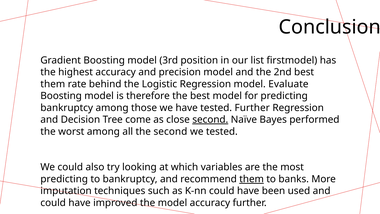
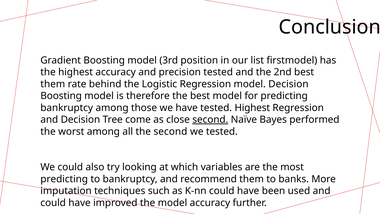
precision model: model -> tested (218, 72)
model Evaluate: Evaluate -> Decision (288, 84)
tested Further: Further -> Highest (252, 108)
them underline: present -> none (252, 179)
